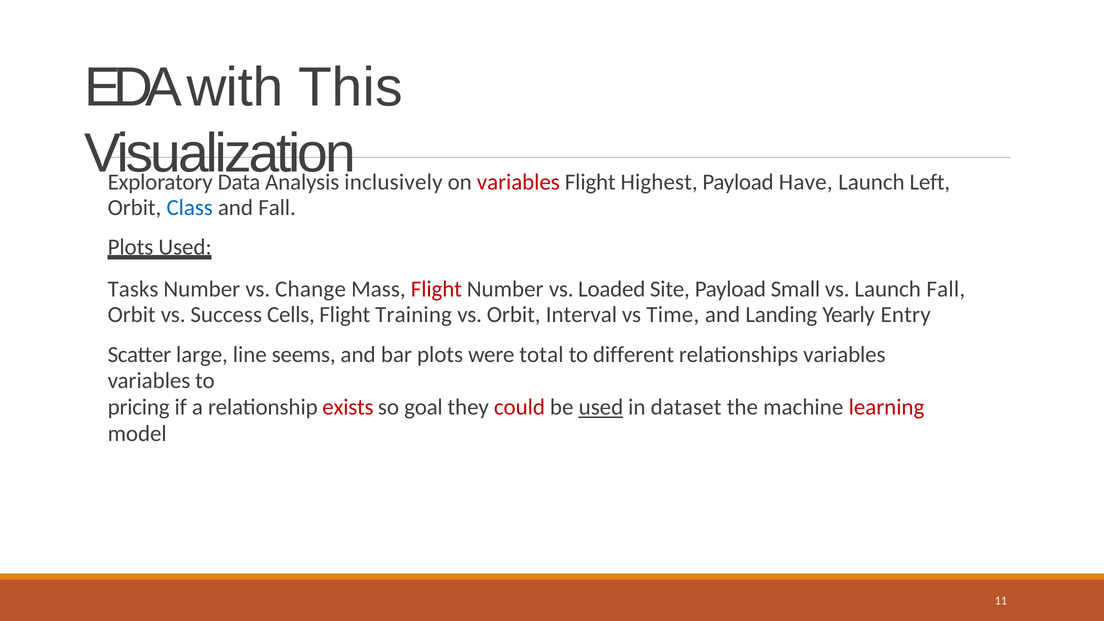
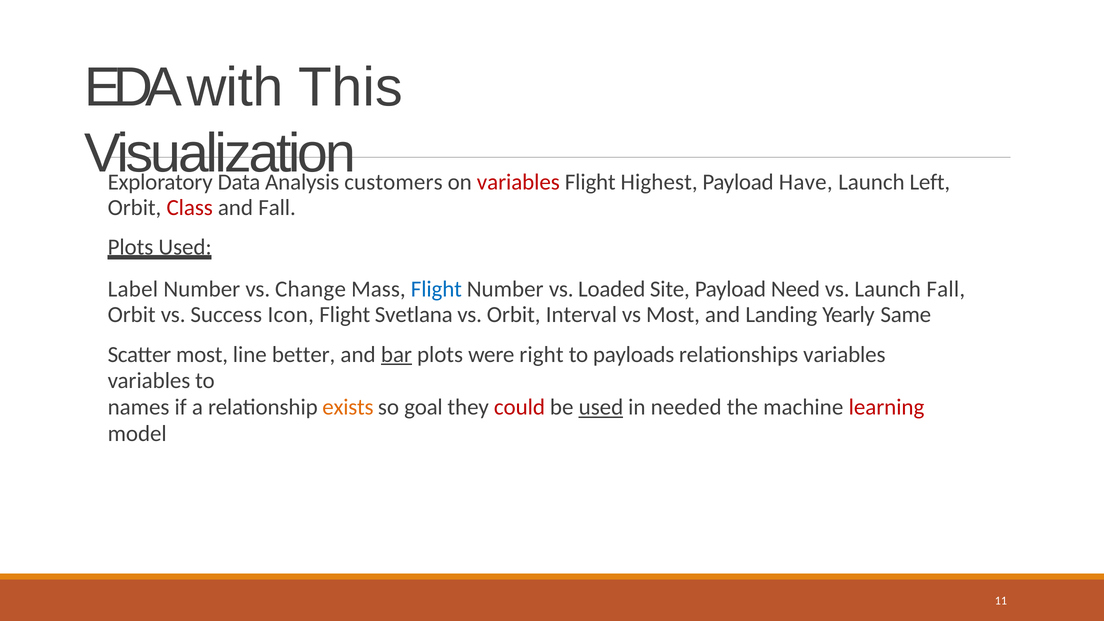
inclusively: inclusively -> customers (393, 182)
Class colour: blue -> red (190, 208)
Tasks: Tasks -> Label (133, 289)
Flight colour: red -> blue (436, 289)
Small: Small -> Need (795, 289)
Cells: Cells -> Icon (291, 315)
Training: Training -> Svetlana (414, 315)
vs Time: Time -> Most (673, 315)
Entry: Entry -> Same (906, 315)
Scatter large: large -> most (202, 354)
seems: seems -> better (304, 354)
bar underline: none -> present (396, 354)
total: total -> right (541, 354)
different: different -> payloads (634, 354)
pricing: pricing -> names (139, 407)
exists colour: red -> orange (348, 407)
dataset: dataset -> needed (686, 407)
